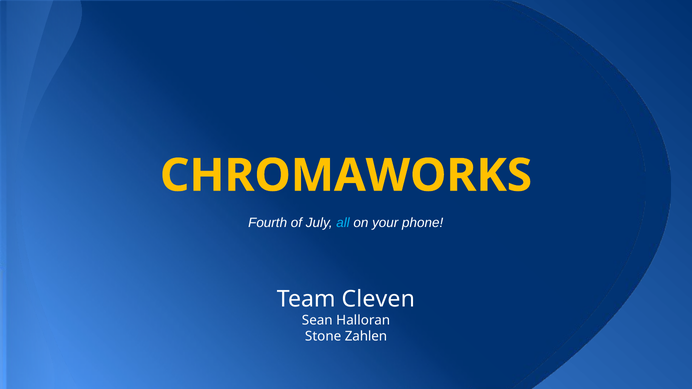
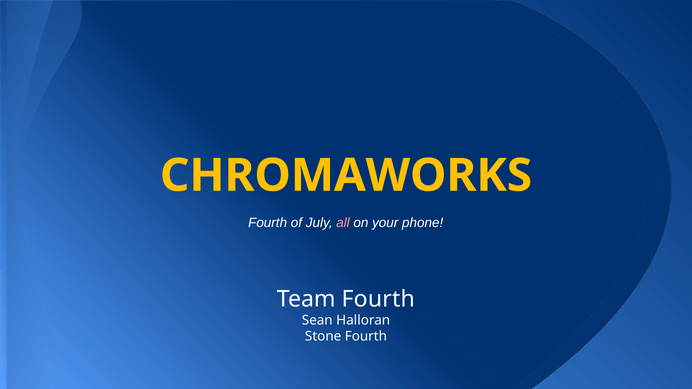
all colour: light blue -> pink (343, 223)
Team Cleven: Cleven -> Fourth (378, 299)
Stone Zahlen: Zahlen -> Fourth (366, 337)
